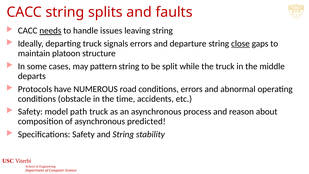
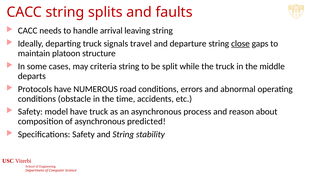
needs underline: present -> none (50, 31)
issues: issues -> arrival (111, 31)
signals errors: errors -> travel (141, 44)
pattern: pattern -> criteria (103, 66)
model path: path -> have (79, 112)
